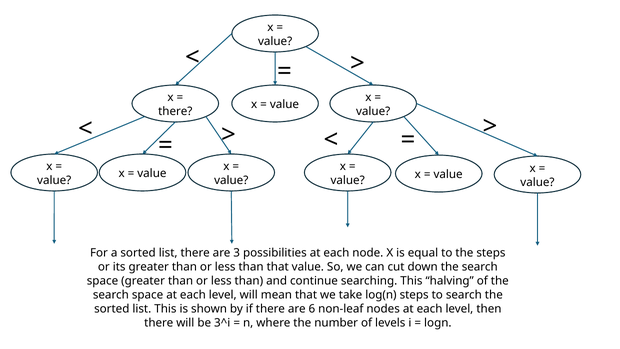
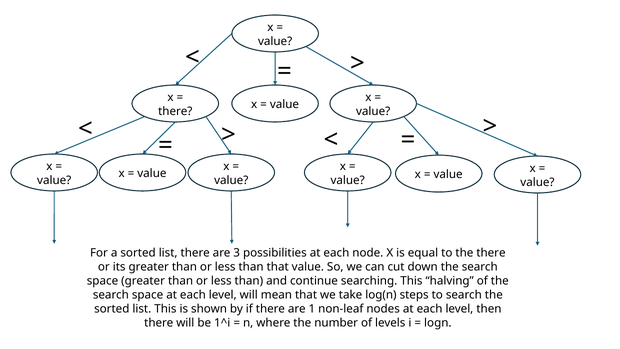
the steps: steps -> there (491, 253)
6: 6 -> 1 (312, 309)
3^i: 3^i -> 1^i (222, 323)
